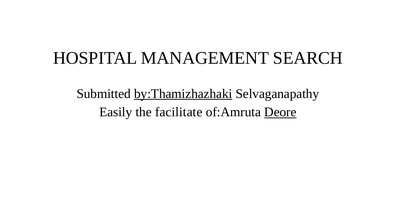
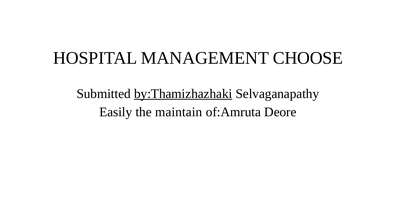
SEARCH: SEARCH -> CHOOSE (308, 58)
facilitate: facilitate -> maintain (179, 112)
Deore underline: present -> none (280, 112)
